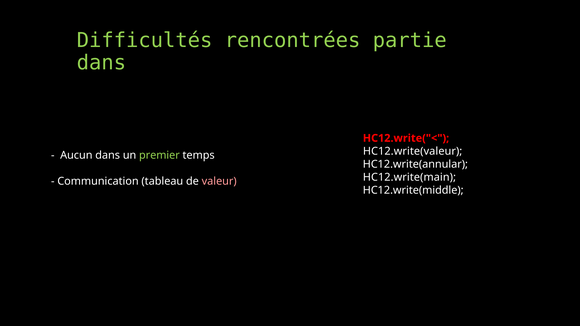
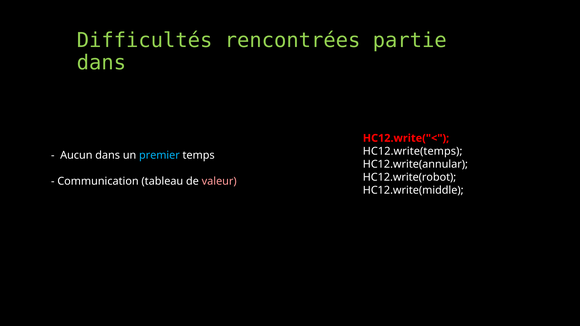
HC12.write(valeur: HC12.write(valeur -> HC12.write(temps (413, 151)
premier colour: light green -> light blue (159, 155)
HC12.write(main: HC12.write(main -> HC12.write(robot (410, 177)
